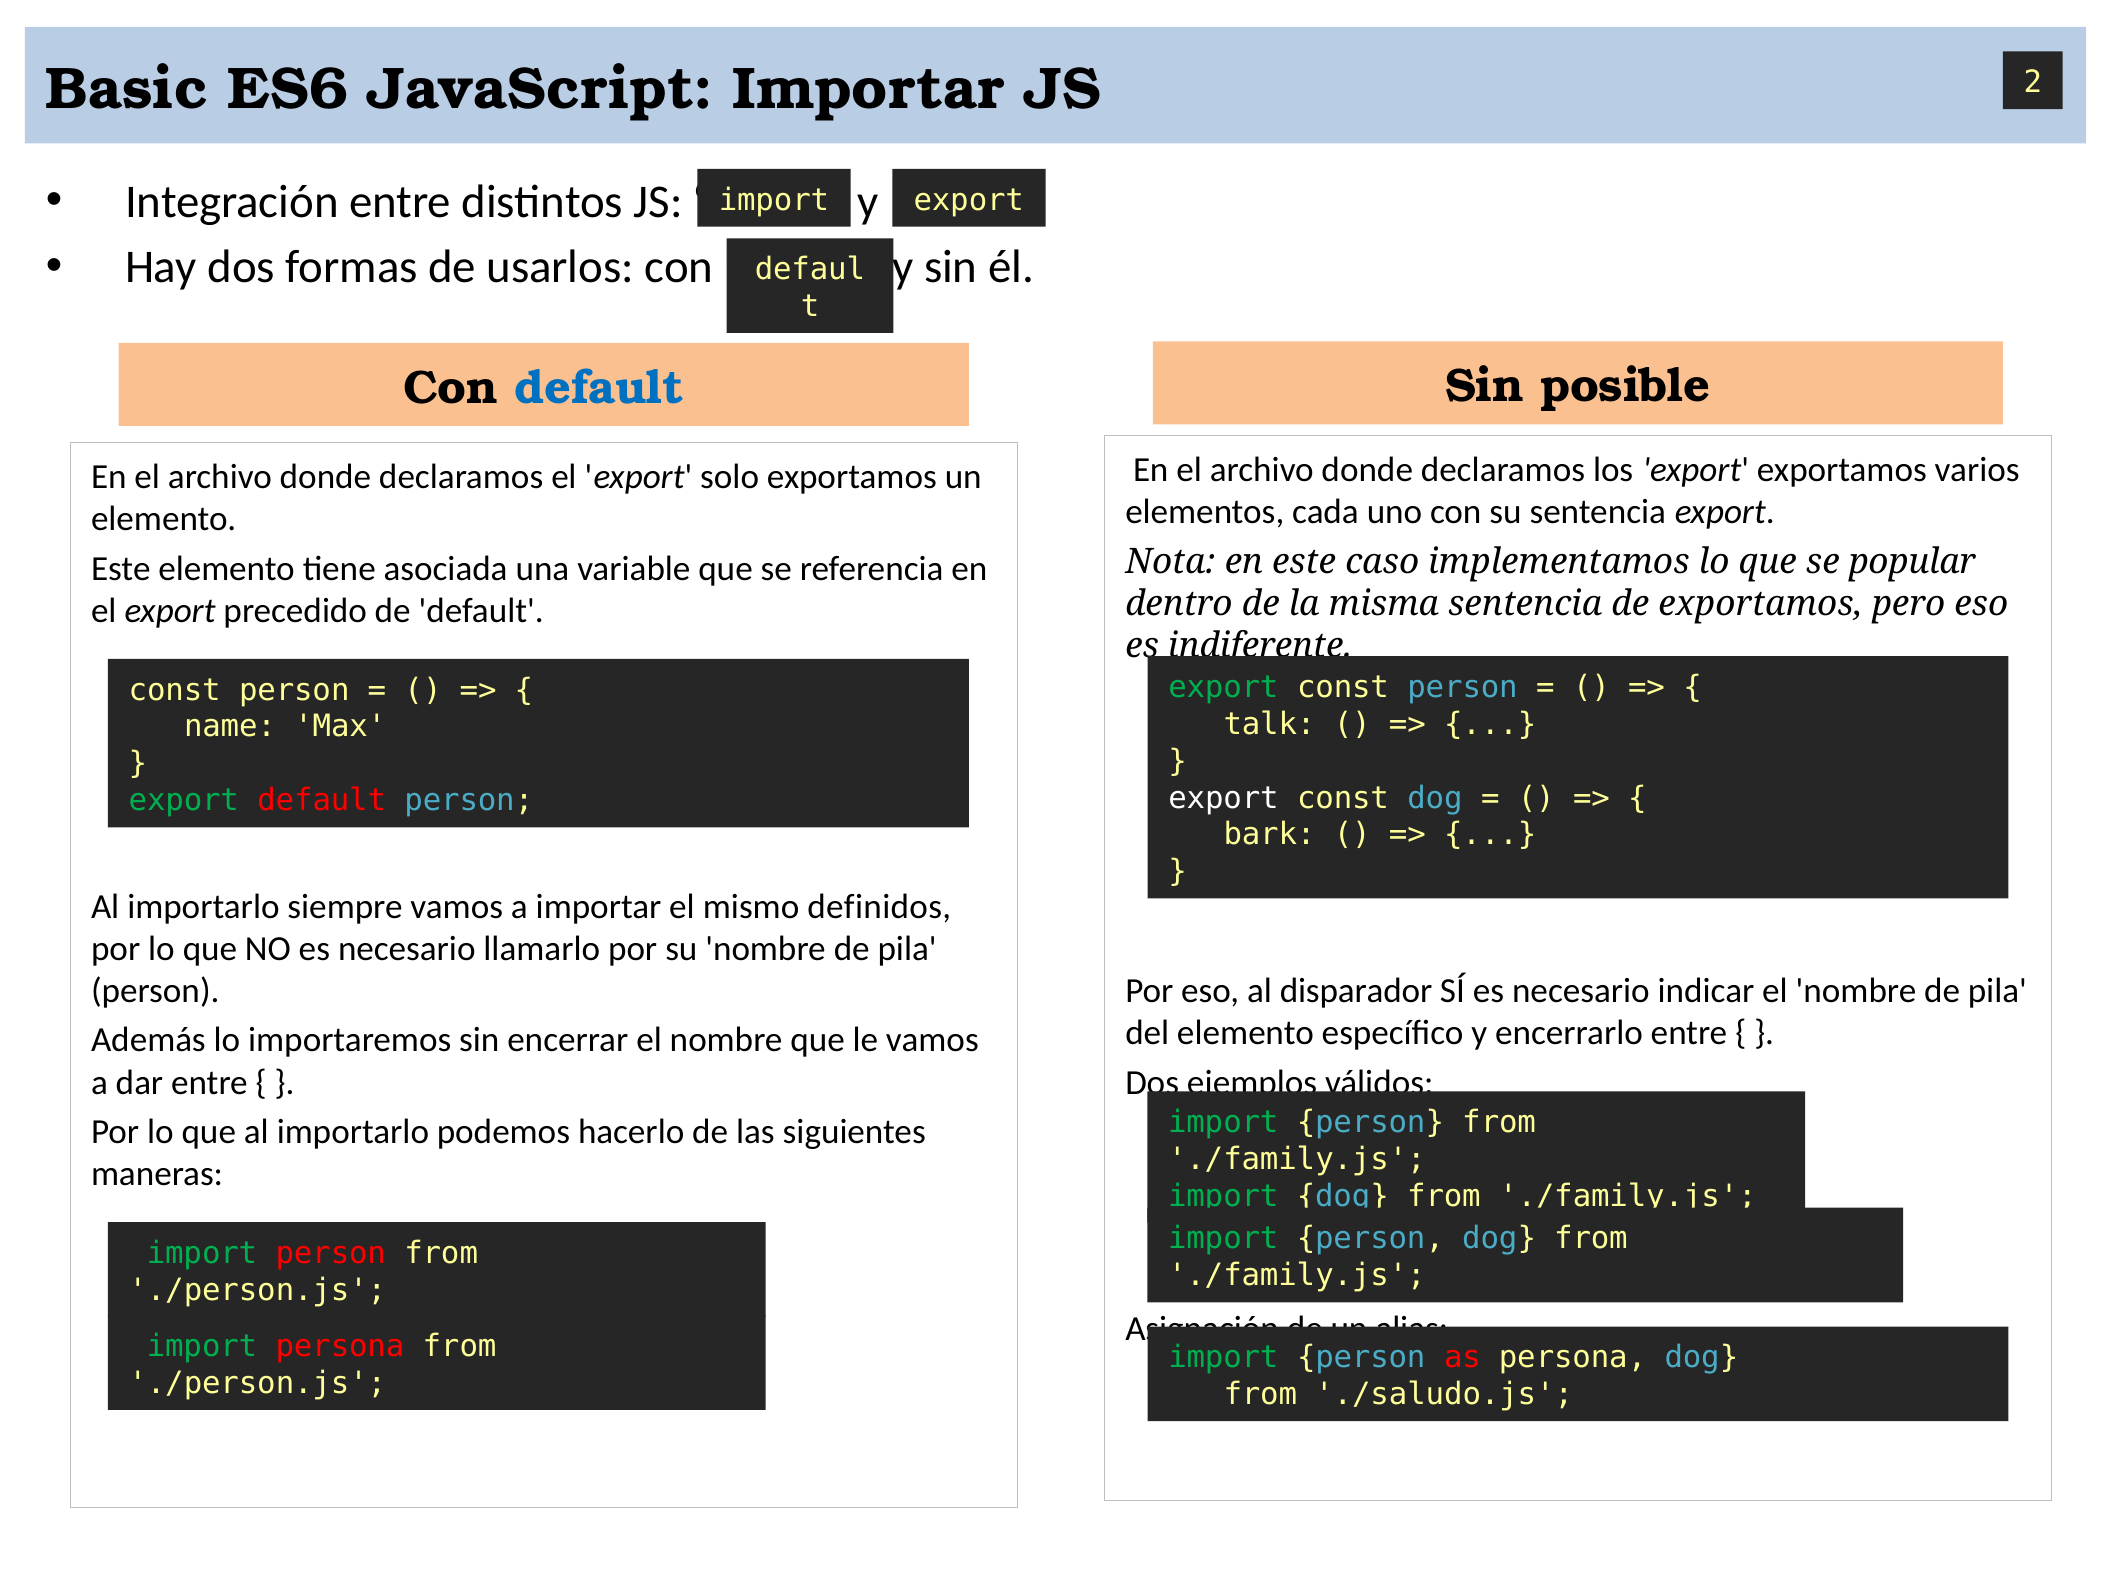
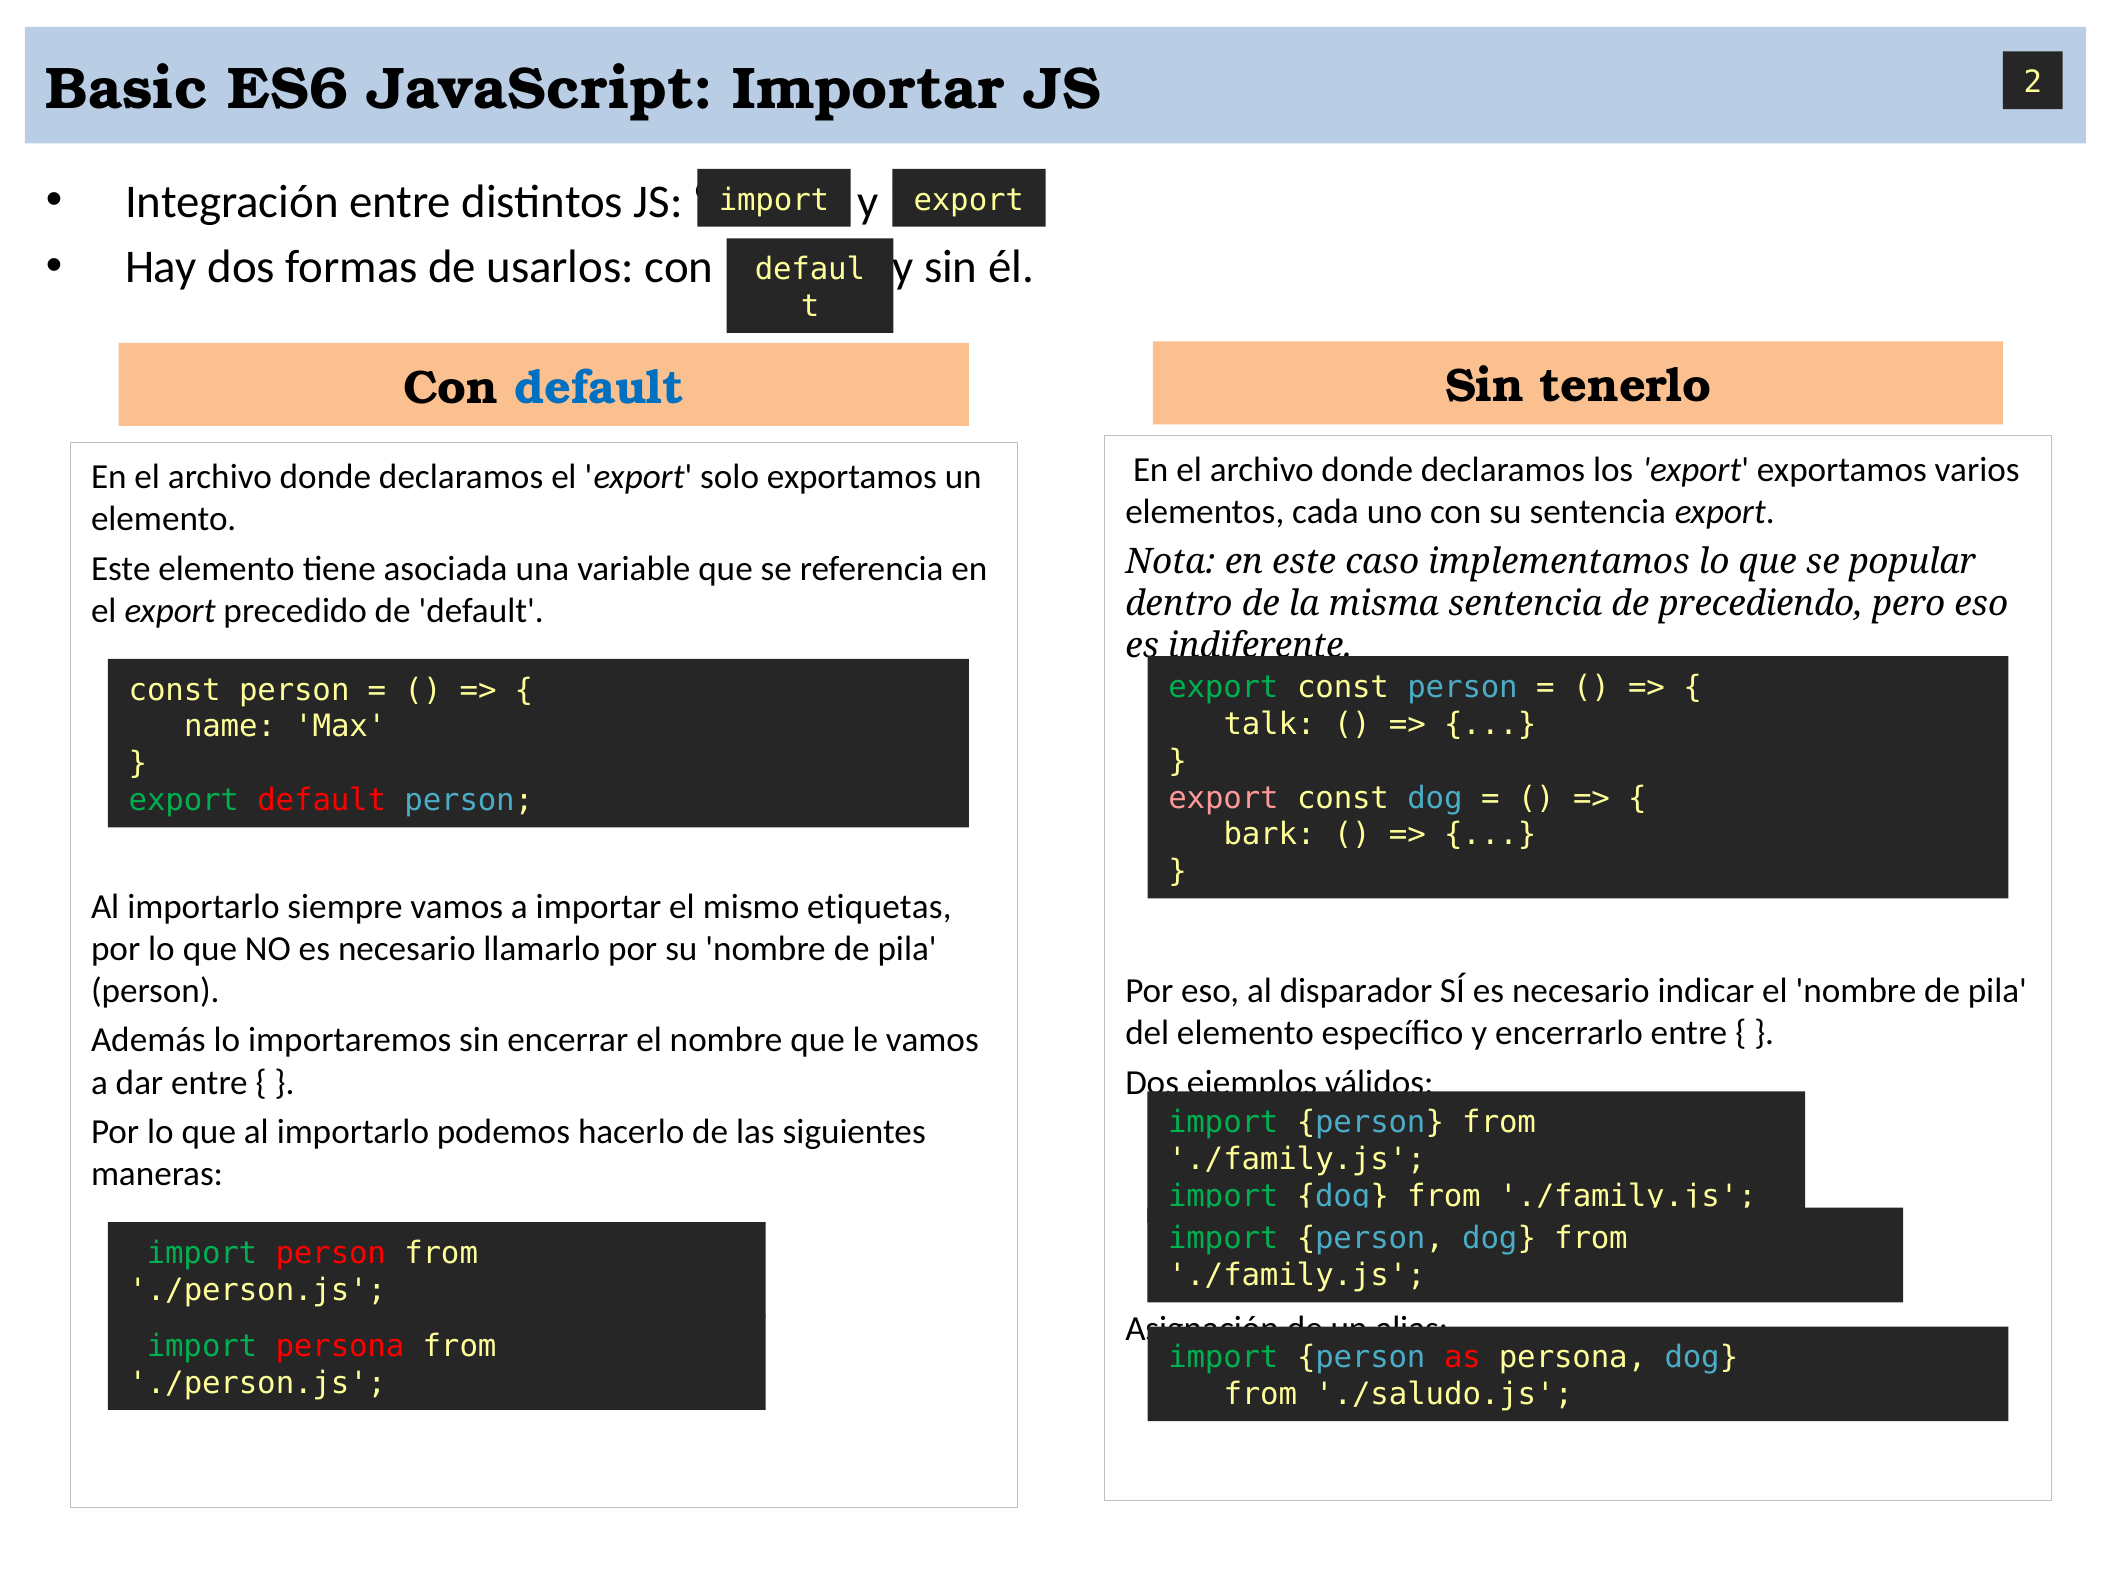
posible: posible -> tenerlo (1626, 386)
de exportamos: exportamos -> precediendo (1761, 603)
export colour: white -> pink (1223, 798)
definidos: definidos -> etiquetas (879, 906)
